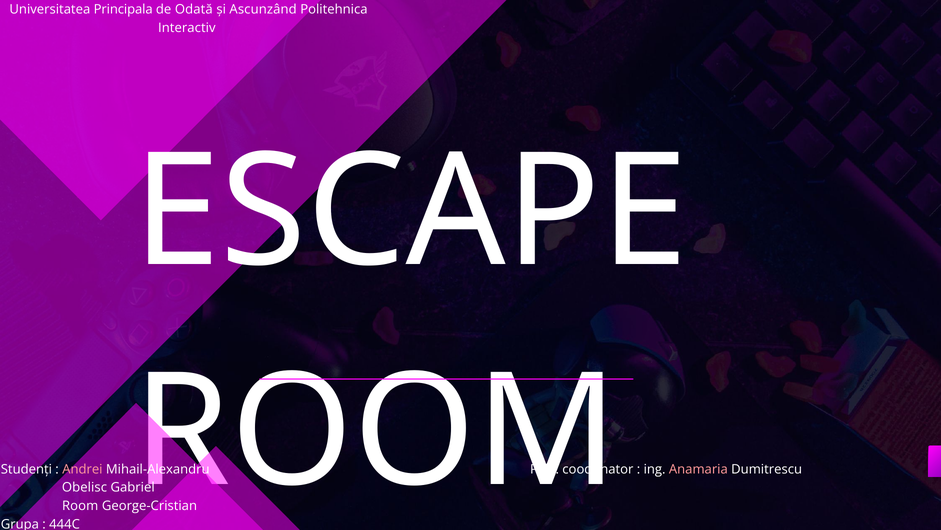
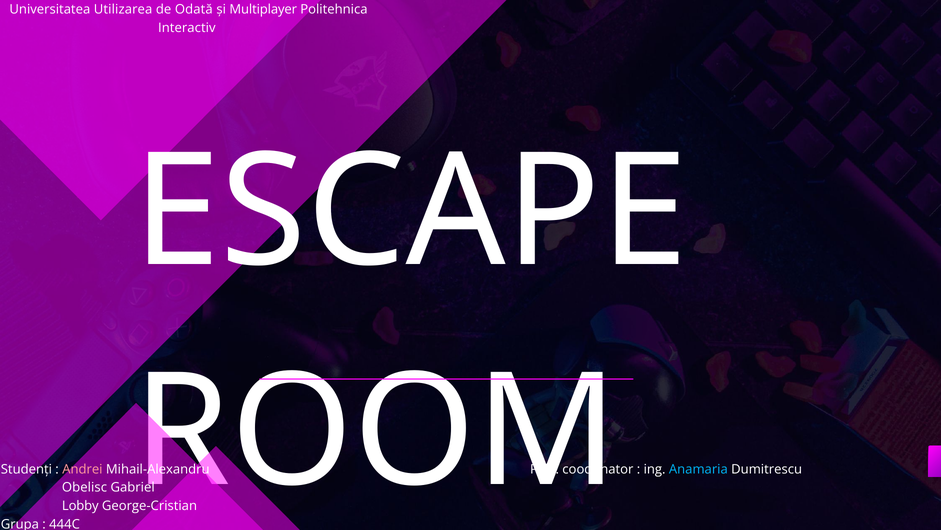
Principala: Principala -> Utilizarea (123, 10)
Ascunzând: Ascunzând -> Multiplayer (263, 10)
Anamaria colour: pink -> light blue (698, 469)
Room: Room -> Lobby (80, 505)
